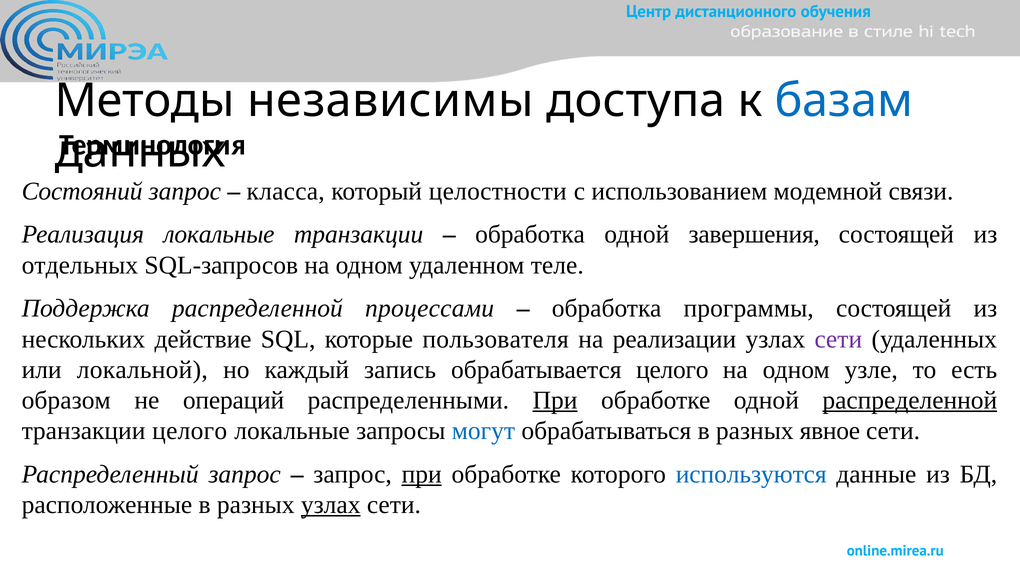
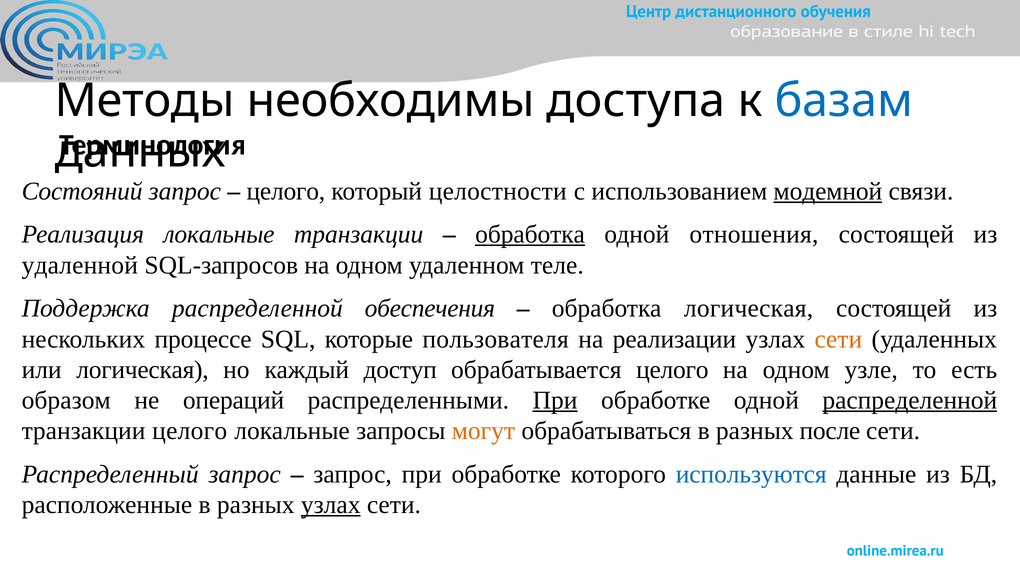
независимы: независимы -> необходимы (391, 101)
класса: класса -> целого (286, 191)
модемной underline: none -> present (828, 191)
обработка underline: none -> present (530, 234)
завершения: завершения -> отношения (754, 234)
отдельных: отдельных -> удаленной (80, 265)
процессами: процессами -> обеспечения (430, 308)
обработка программы: программы -> логическая (749, 308)
действие: действие -> процессе (203, 339)
сети colour: purple -> orange (838, 339)
или локальной: локальной -> логическая (143, 370)
запись: запись -> доступ (400, 370)
могут colour: blue -> orange (483, 431)
явное: явное -> после (830, 431)
при underline: present -> none (422, 474)
